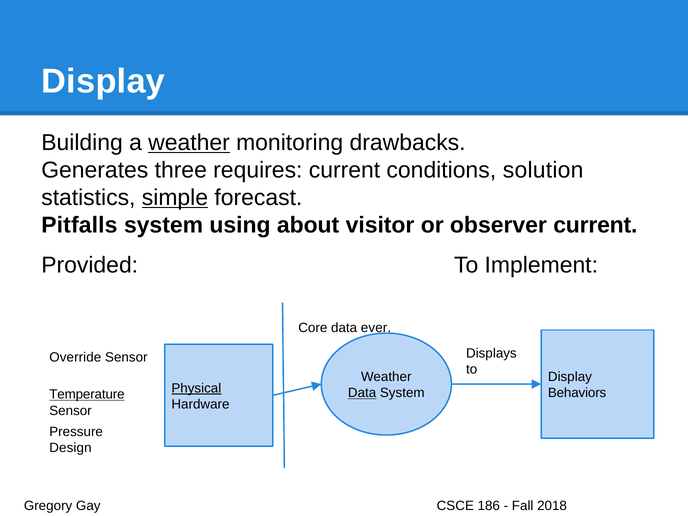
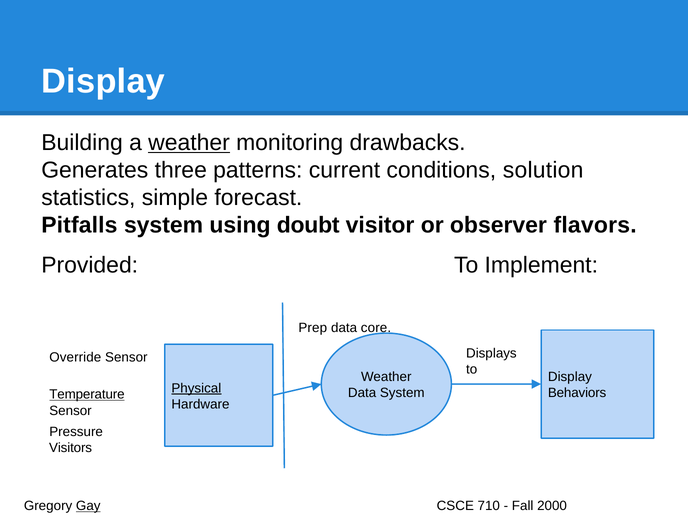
requires: requires -> patterns (258, 170)
simple underline: present -> none (175, 198)
about: about -> doubt (308, 225)
observer current: current -> flavors (595, 225)
Core: Core -> Prep (313, 328)
ever: ever -> core (376, 328)
Data underline: present -> none (362, 393)
Design: Design -> Visitors (71, 448)
Gay underline: none -> present (88, 506)
186: 186 -> 710 (489, 506)
2018: 2018 -> 2000 (552, 506)
